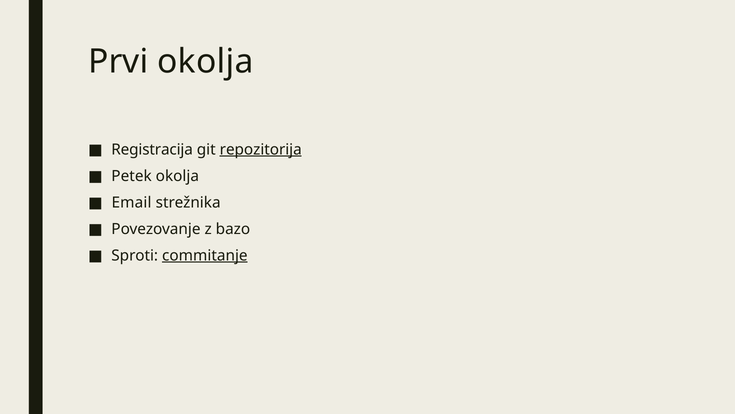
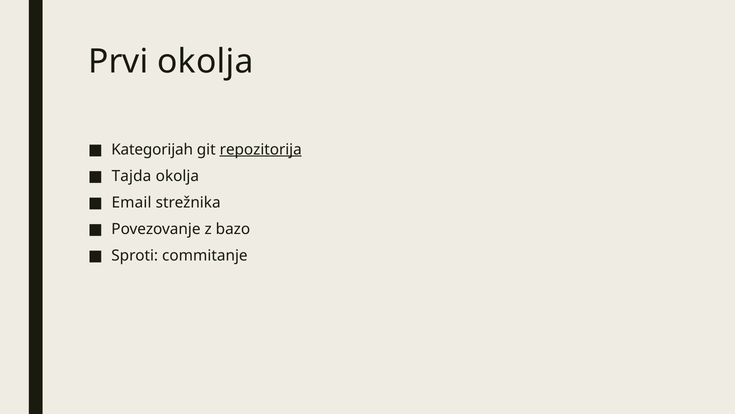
Registracija: Registracija -> Kategorijah (152, 149)
Petek: Petek -> Tajda (131, 176)
commitanje underline: present -> none (205, 255)
